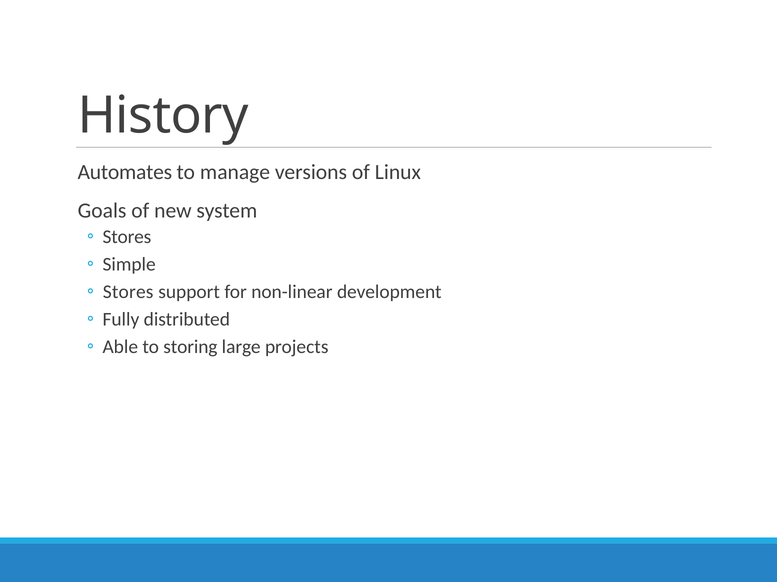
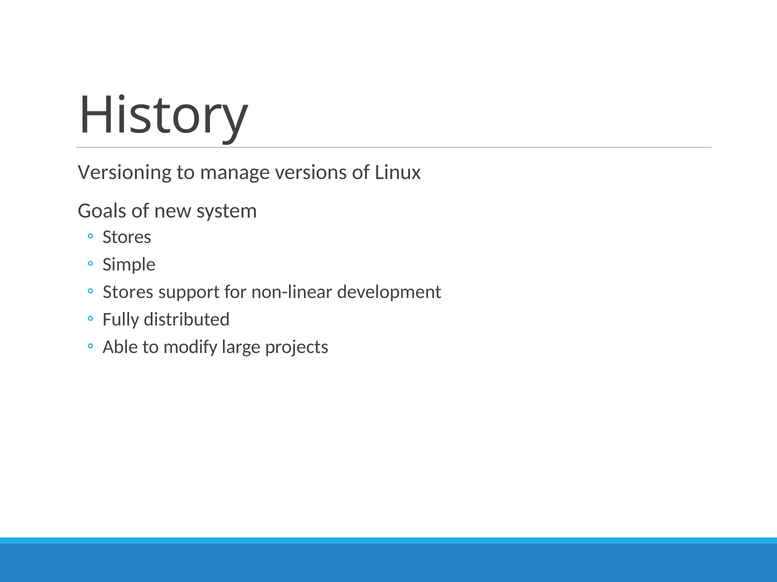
Automates: Automates -> Versioning (125, 172)
storing: storing -> modify (190, 347)
